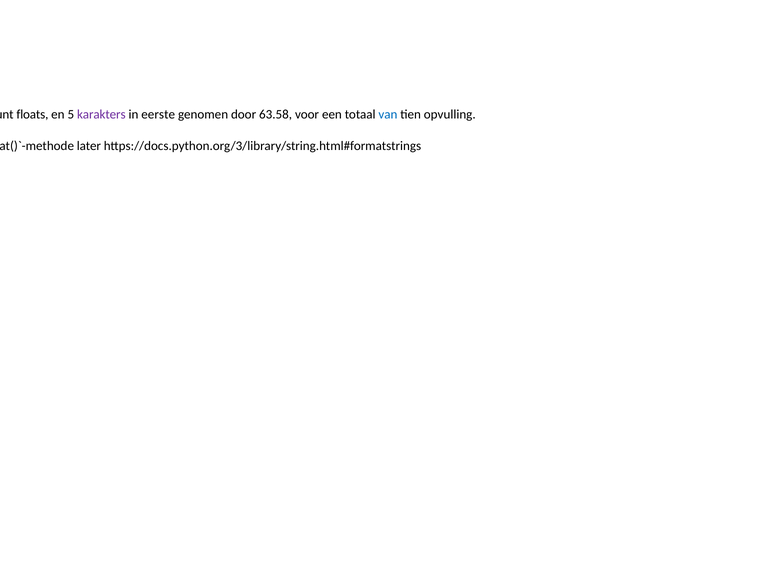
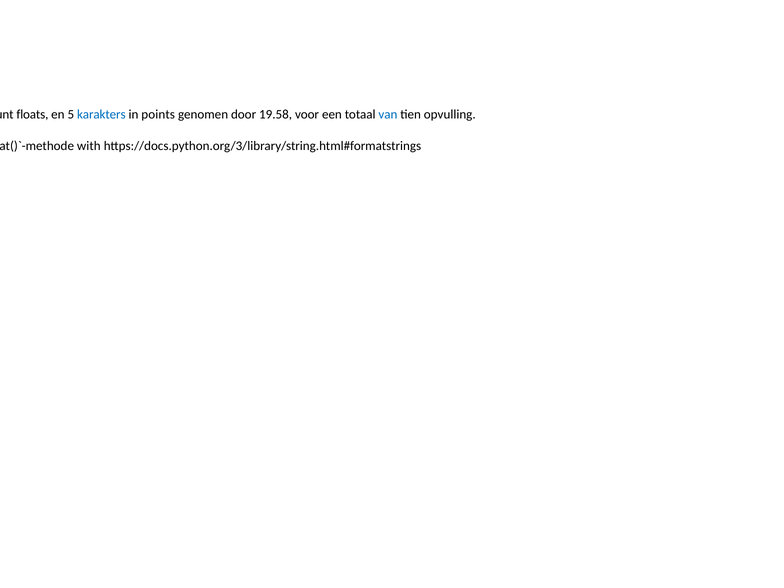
karakters colour: purple -> blue (101, 114)
eerste: eerste -> points (158, 114)
63.58: 63.58 -> 19.58 (276, 114)
later: later -> with (89, 146)
